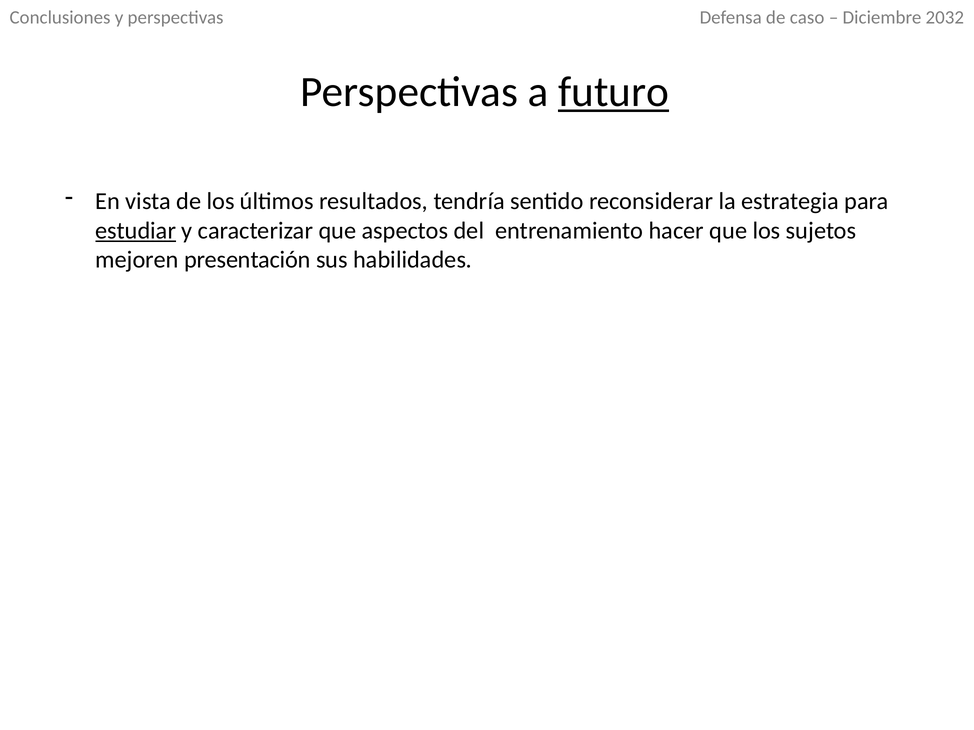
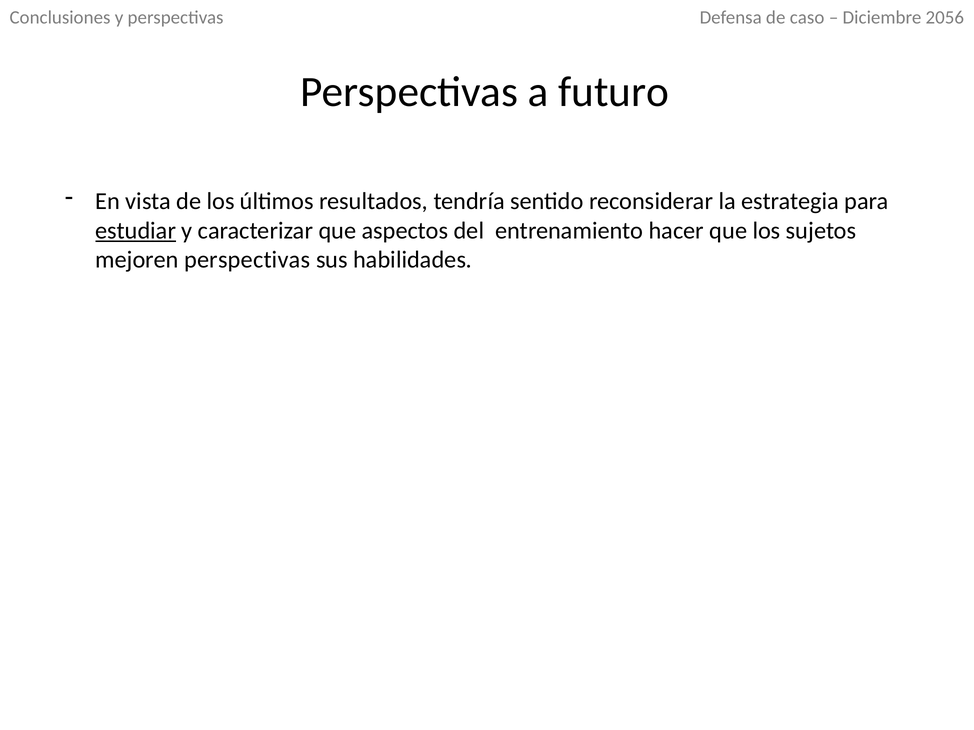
2032: 2032 -> 2056 (945, 17)
futuro underline: present -> none (614, 92)
mejoren presentación: presentación -> perspectivas (247, 260)
